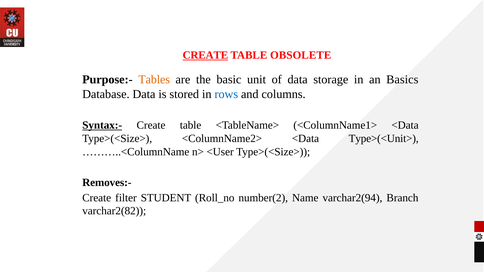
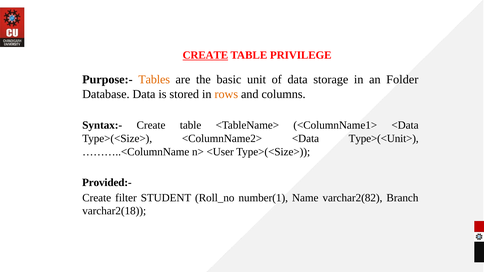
OBSOLETE: OBSOLETE -> PRIVILEGE (301, 55)
Basics: Basics -> Folder (402, 80)
rows colour: blue -> orange (226, 94)
Syntax:- underline: present -> none (102, 125)
Removes:-: Removes:- -> Provided:- (107, 183)
number(2: number(2 -> number(1 (263, 198)
varchar2(94: varchar2(94 -> varchar2(82 (352, 198)
varchar2(82: varchar2(82 -> varchar2(18 (114, 211)
